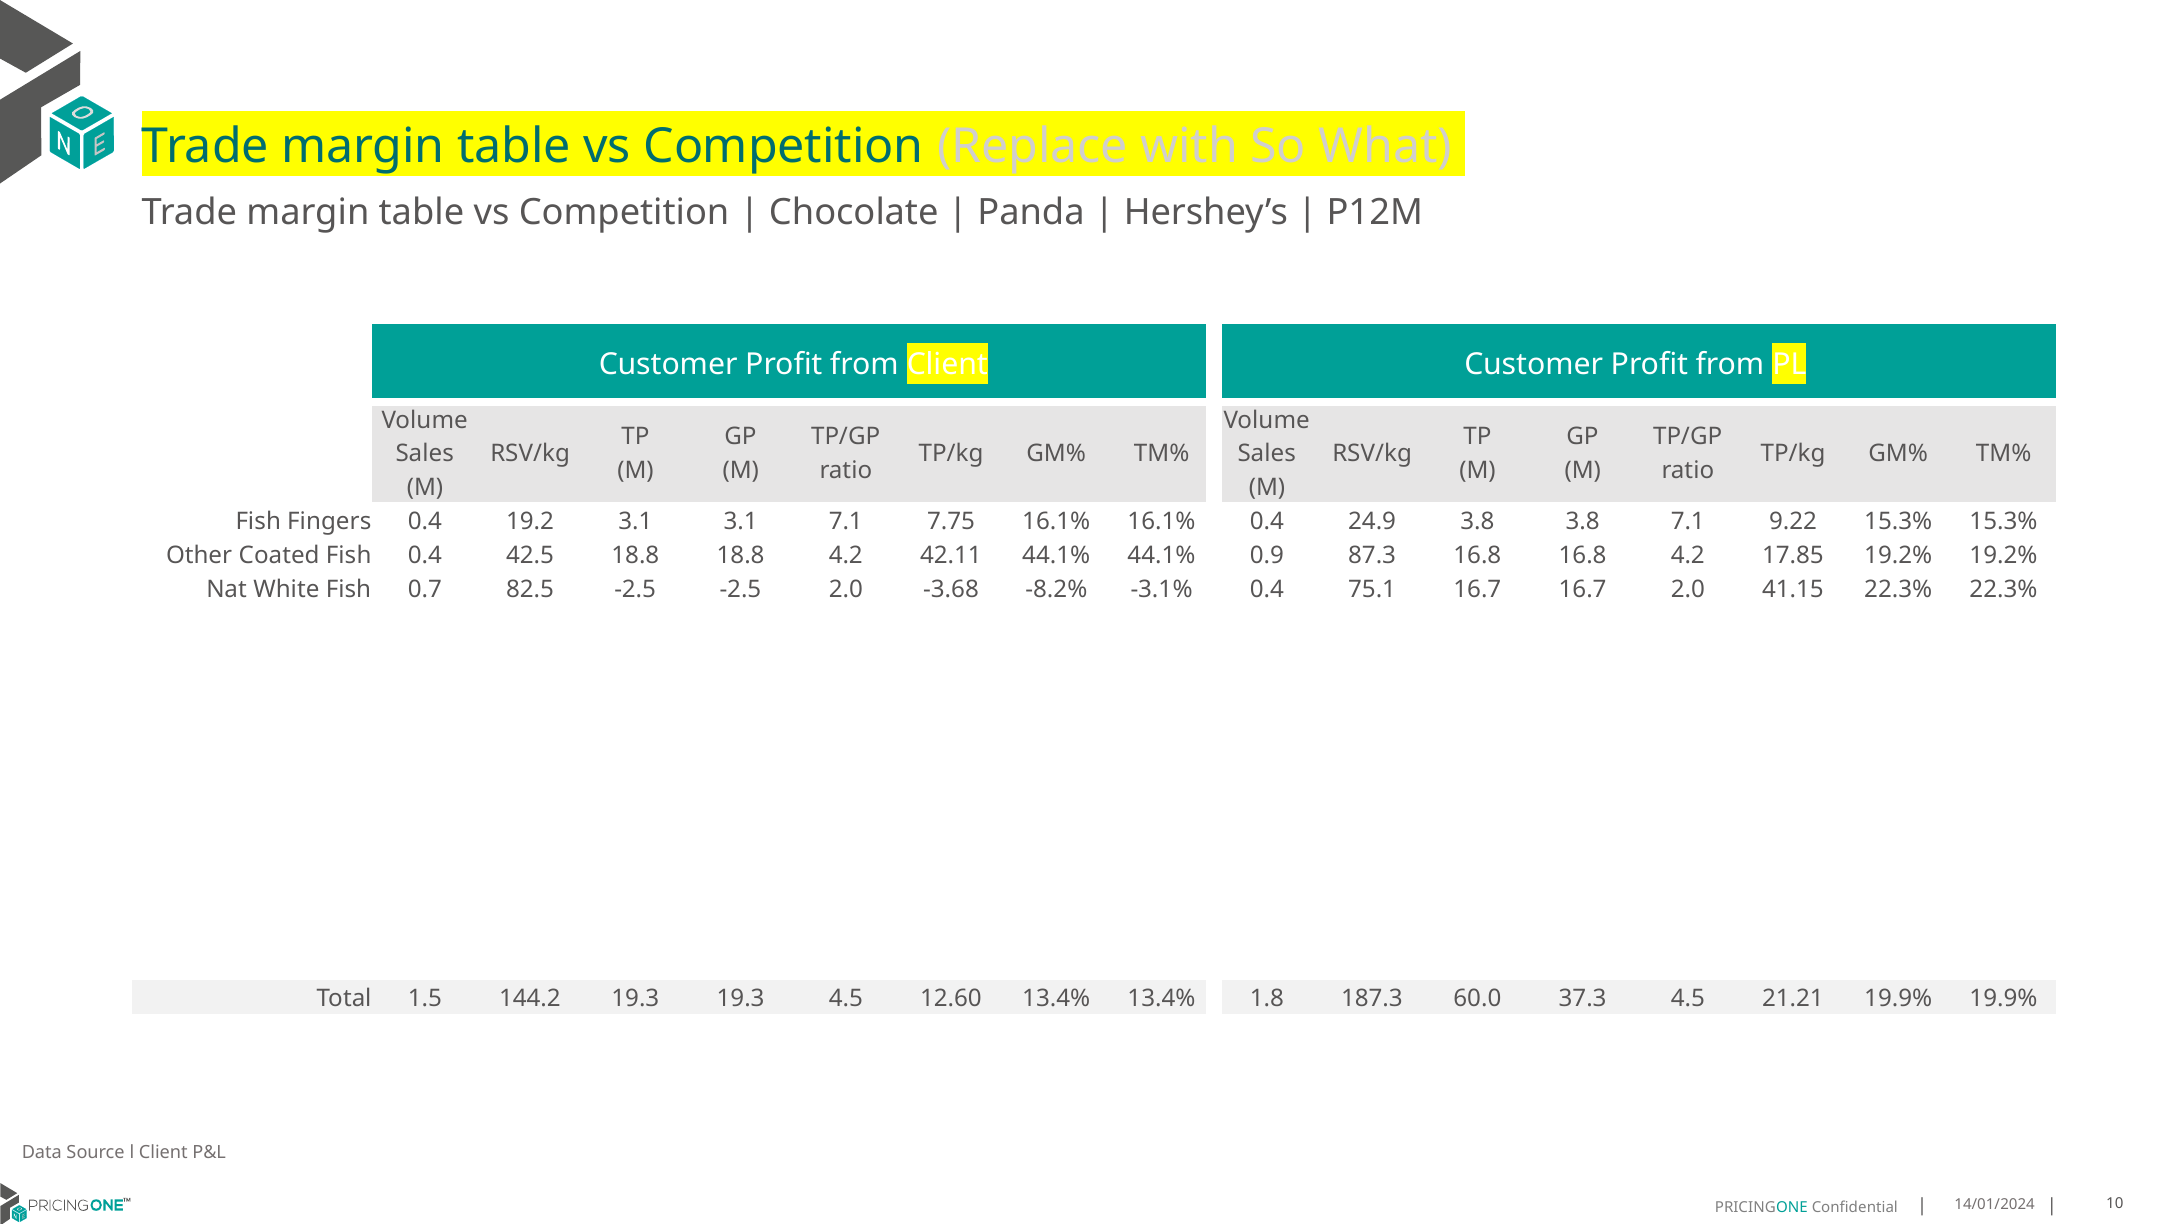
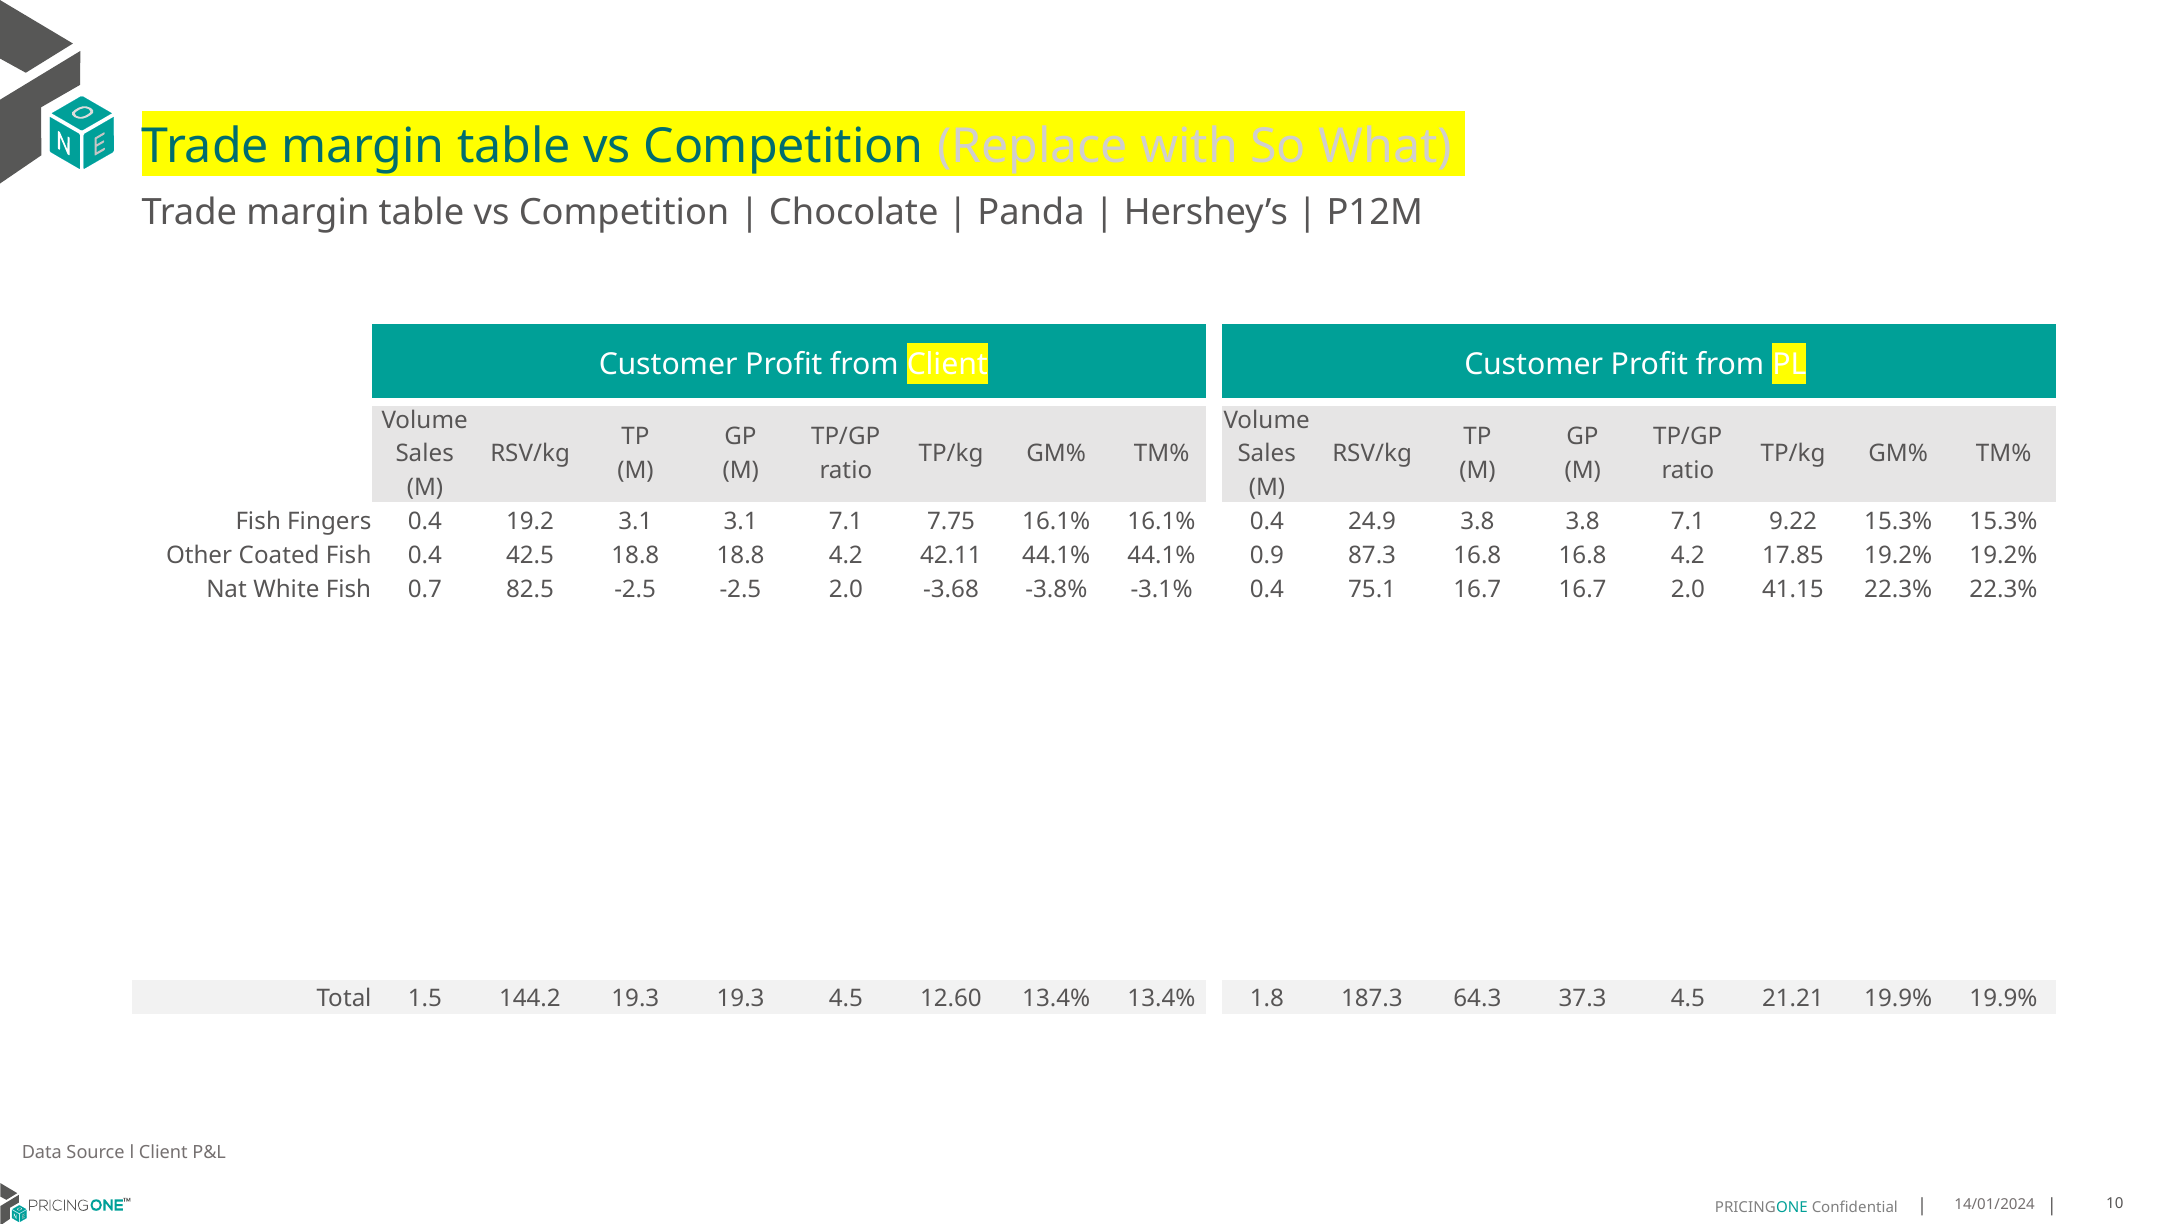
-8.2%: -8.2% -> -3.8% (1056, 590)
60.0: 60.0 -> 64.3 (1477, 999)
